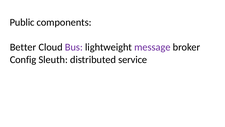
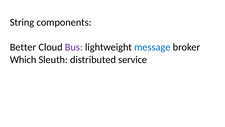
Public: Public -> String (22, 22)
message colour: purple -> blue (152, 47)
Config: Config -> Which (23, 59)
